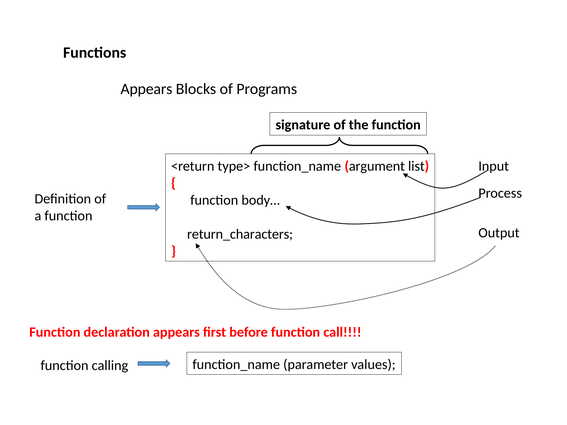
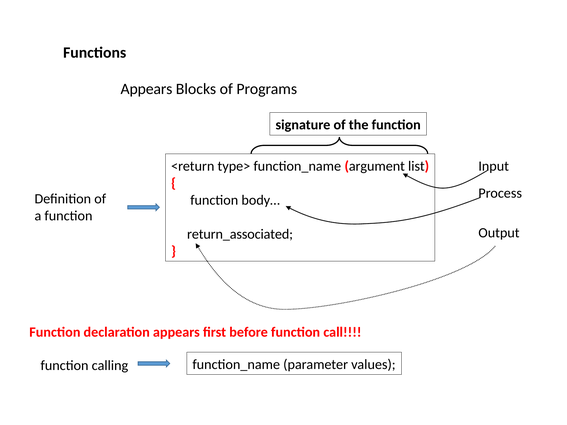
return_characters: return_characters -> return_associated (240, 234)
